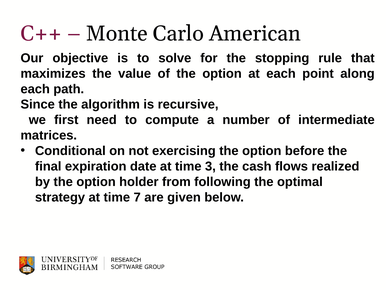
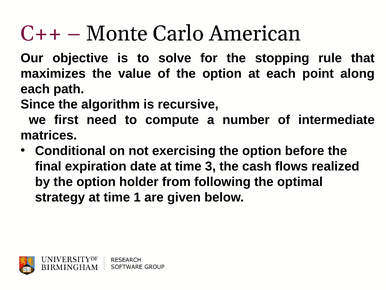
7: 7 -> 1 (137, 197)
